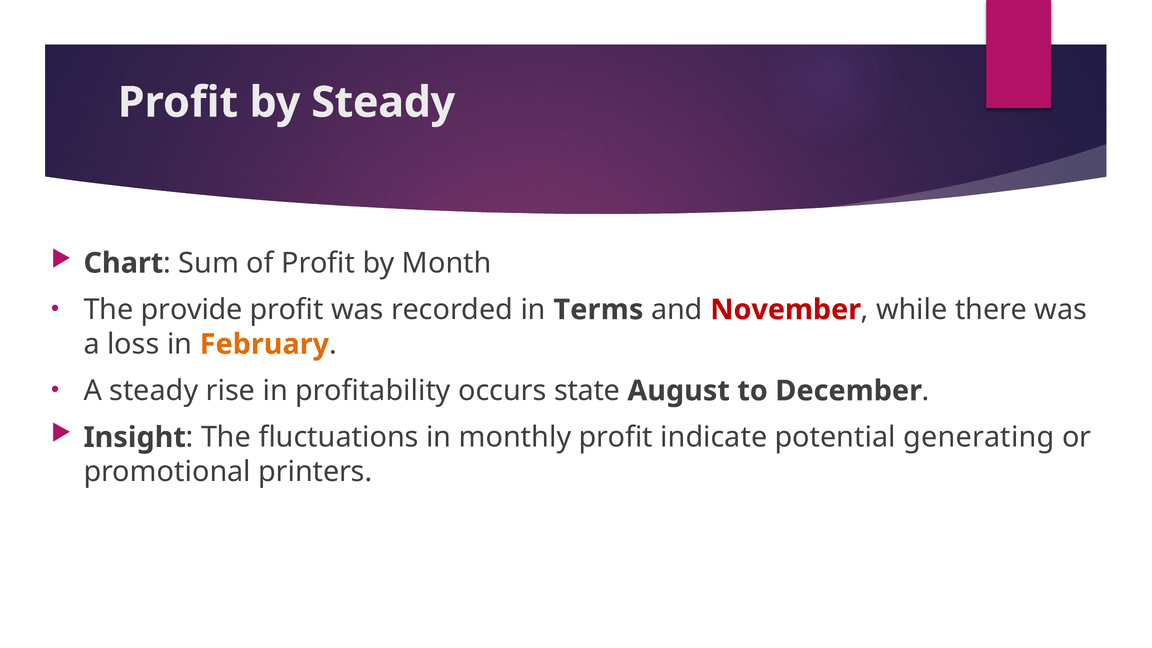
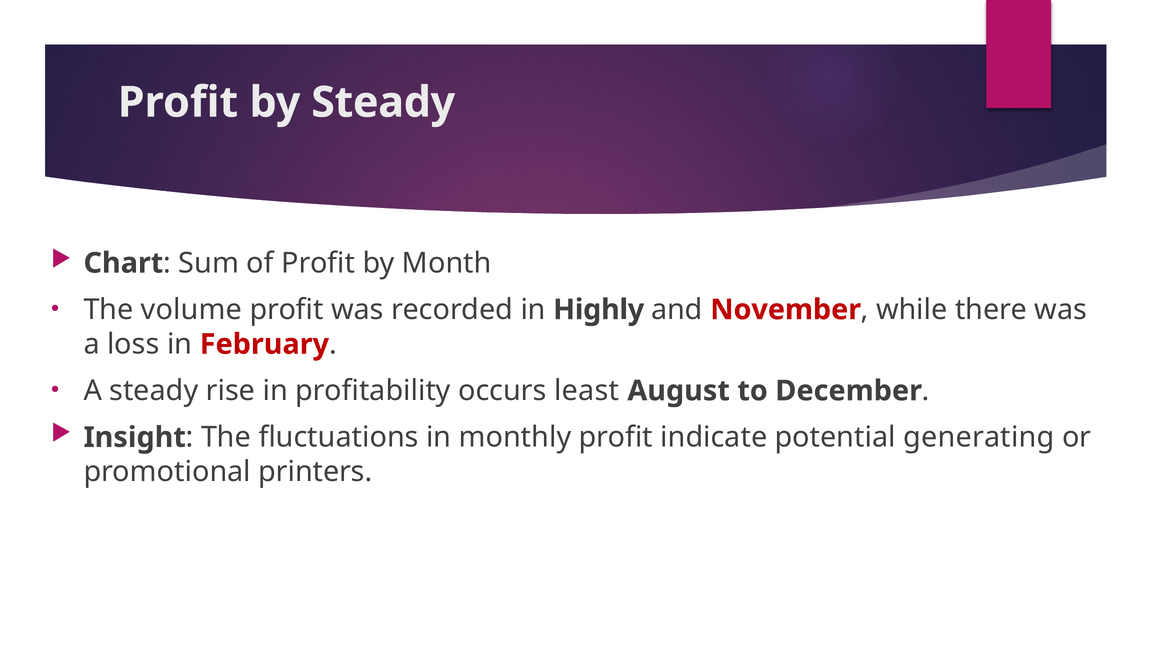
provide: provide -> volume (191, 310)
Terms: Terms -> Highly (599, 310)
February colour: orange -> red (264, 344)
state: state -> least (587, 391)
